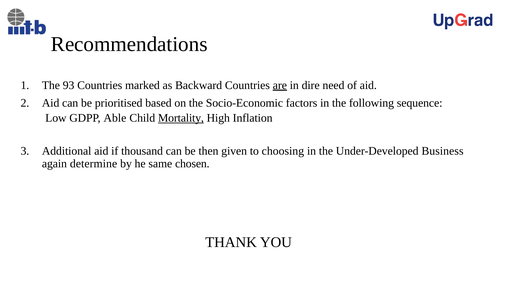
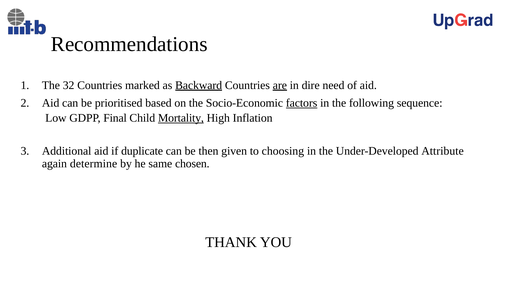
93: 93 -> 32 (69, 85)
Backward underline: none -> present (199, 85)
factors underline: none -> present (302, 103)
Able: Able -> Final (115, 118)
thousand: thousand -> duplicate (142, 151)
Business: Business -> Attribute (443, 151)
